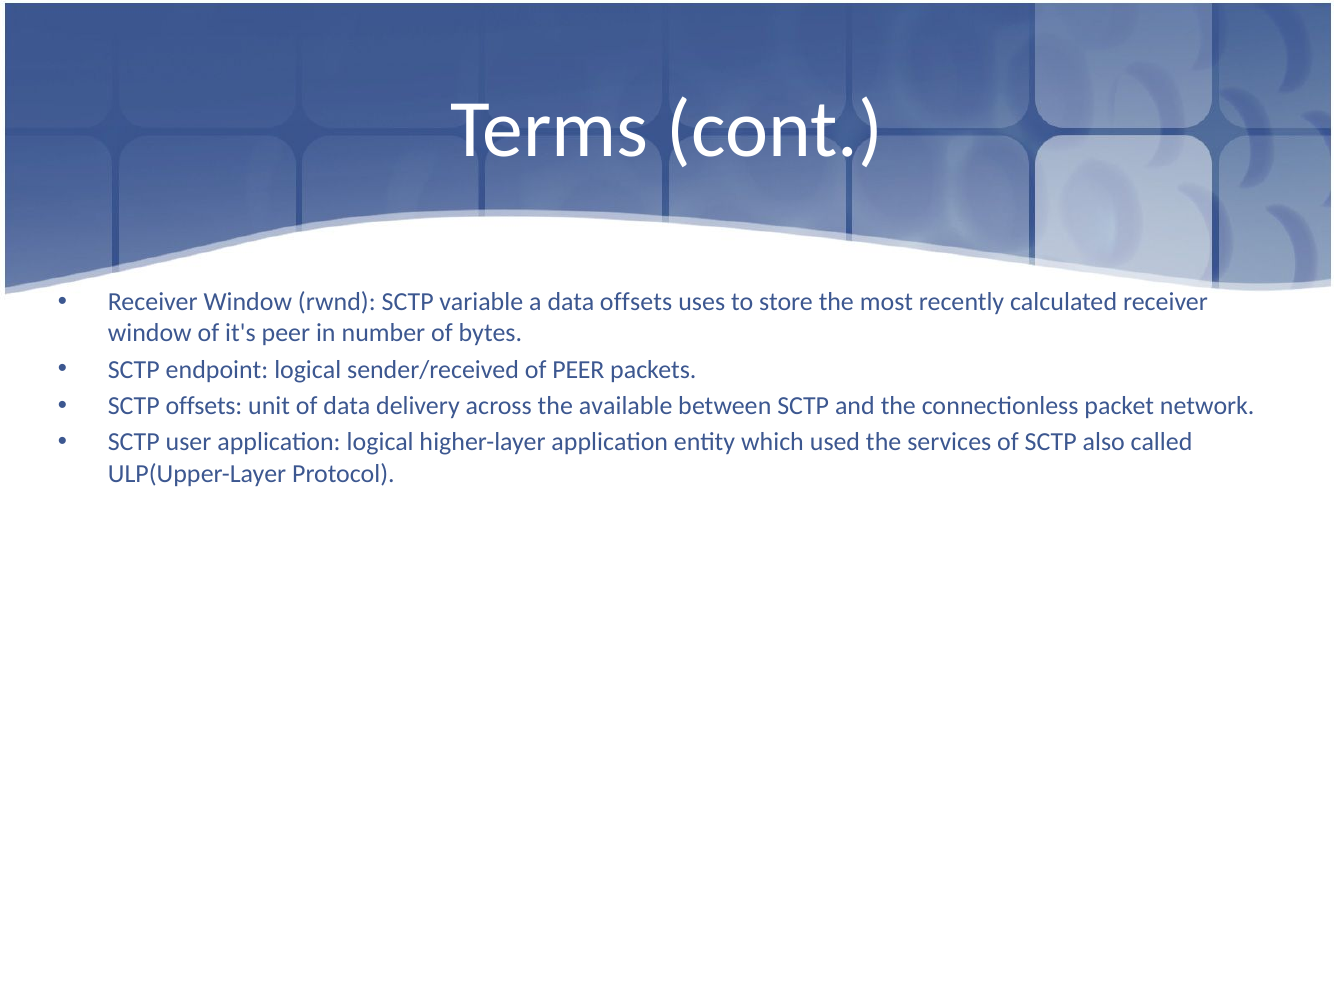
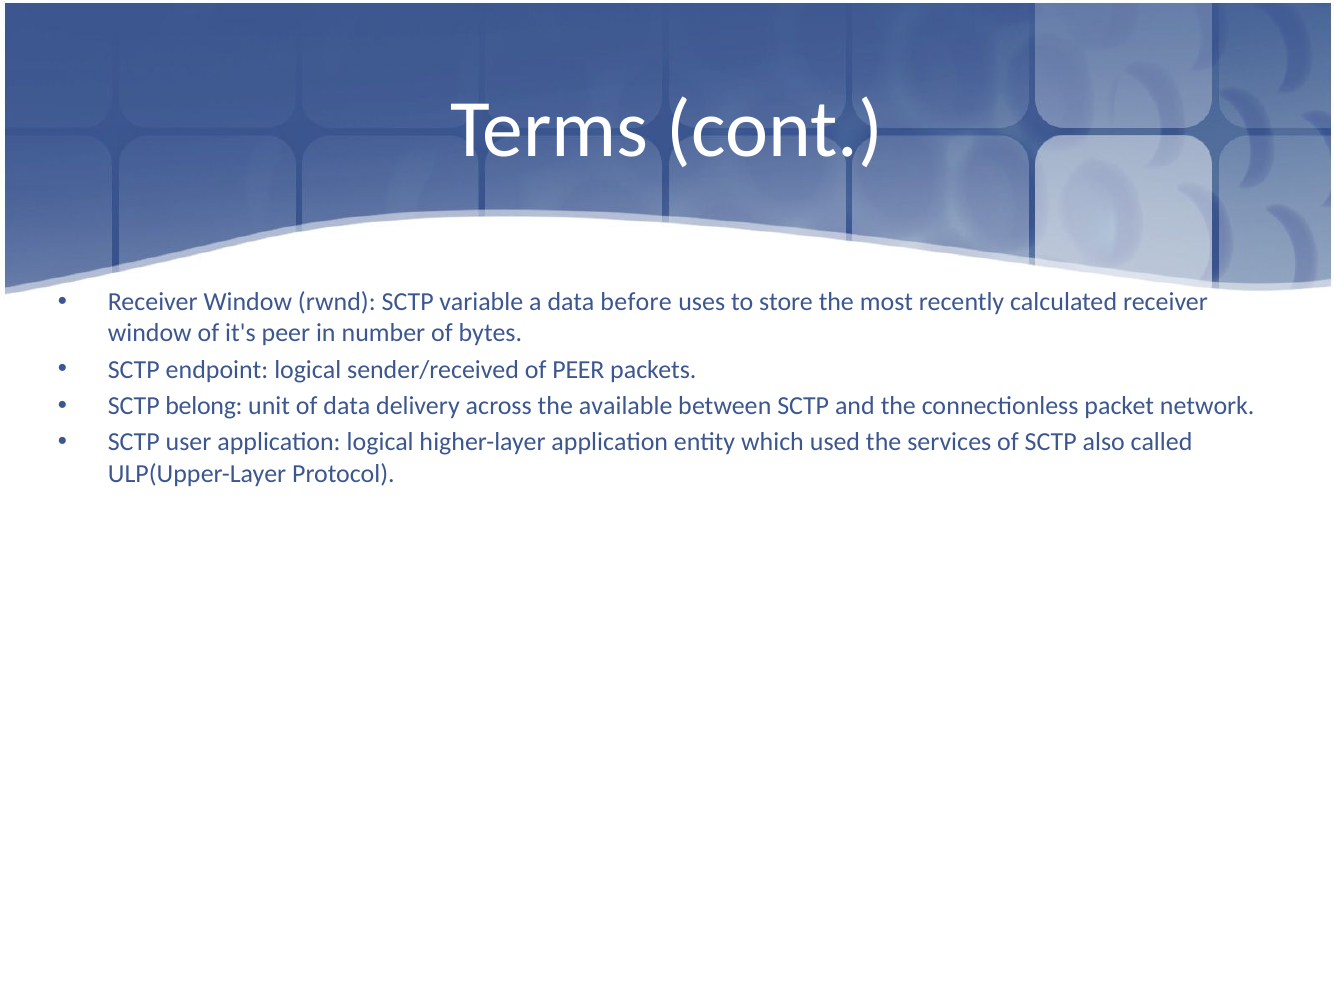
data offsets: offsets -> before (636, 302)
SCTP offsets: offsets -> belong (204, 406)
